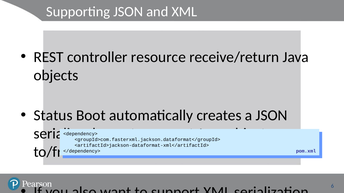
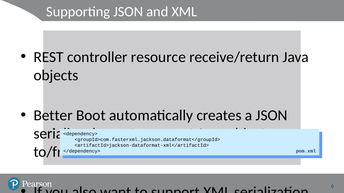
Status: Status -> Better (53, 116)
